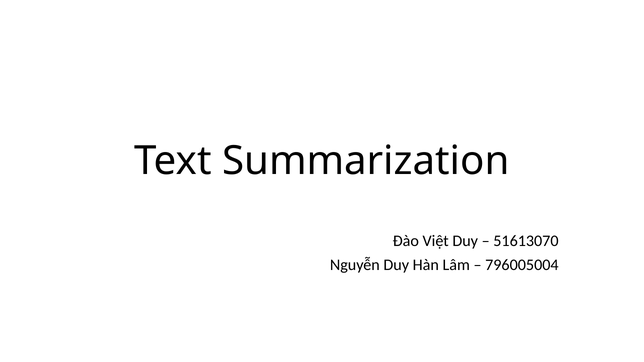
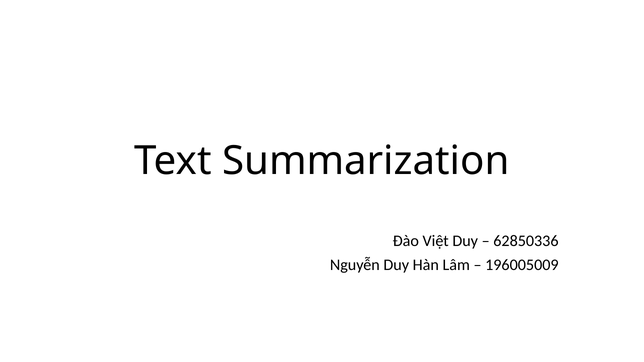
51613070: 51613070 -> 62850336 (526, 241)
796005004: 796005004 -> 196005009 (522, 265)
